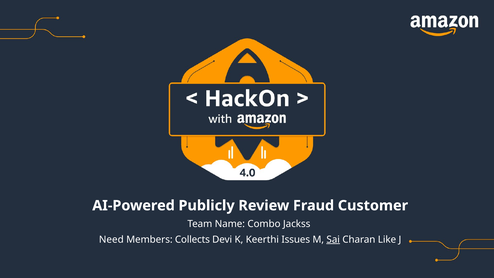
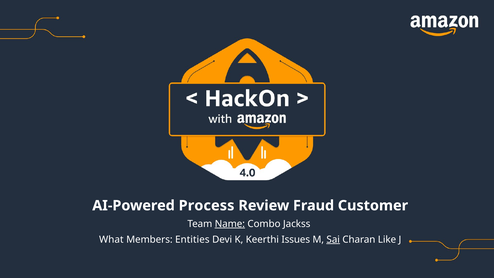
Publicly: Publicly -> Process (207, 205)
Name underline: none -> present (230, 224)
Need: Need -> What (111, 239)
Collects: Collects -> Entities (192, 239)
